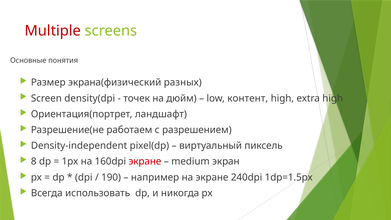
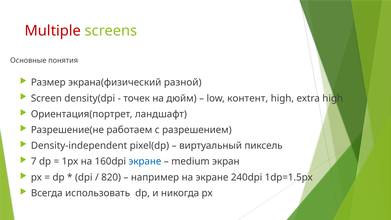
разных: разных -> разной (183, 82)
8: 8 -> 7 (34, 161)
экране colour: red -> blue (145, 161)
190: 190 -> 820 (111, 177)
